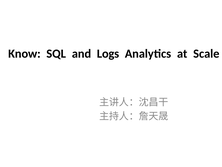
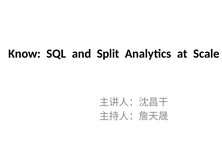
Logs: Logs -> Split (108, 53)
